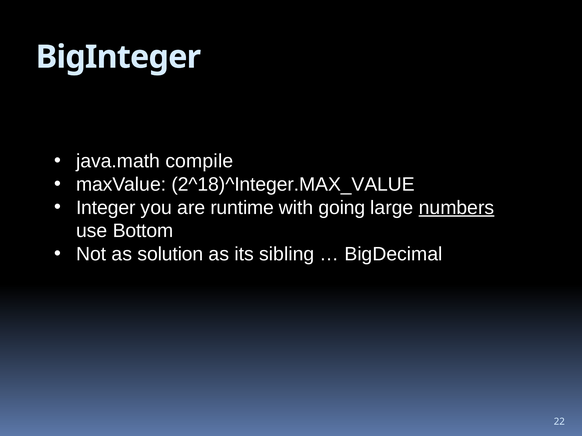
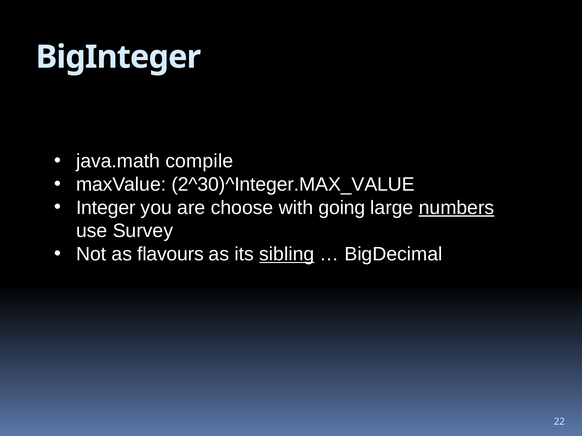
2^18)^Integer.MAX_VALUE: 2^18)^Integer.MAX_VALUE -> 2^30)^Integer.MAX_VALUE (293, 185)
runtime: runtime -> choose (242, 208)
Bottom: Bottom -> Survey (143, 231)
solution: solution -> flavours (170, 254)
sibling underline: none -> present (287, 254)
